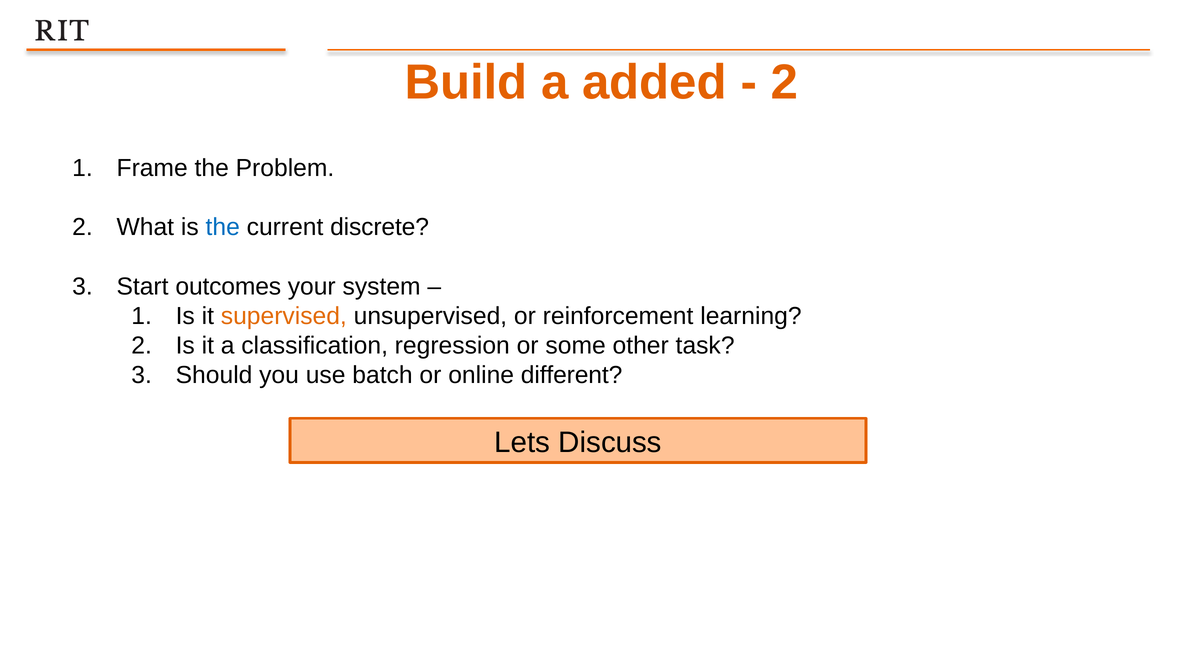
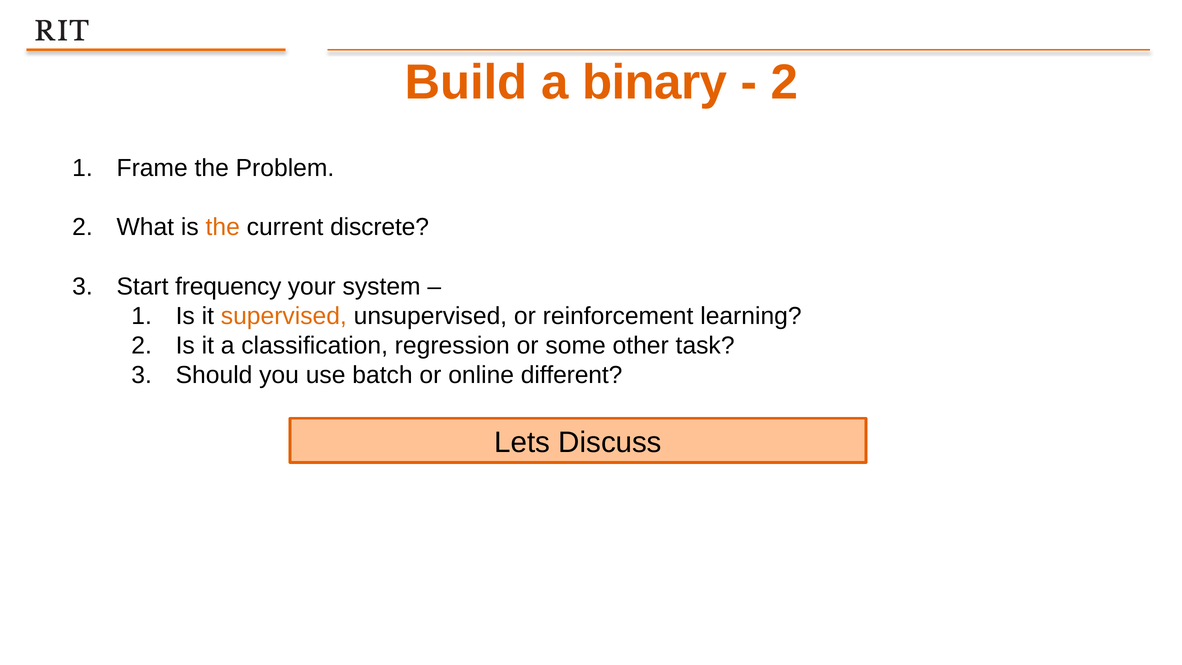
added: added -> binary (655, 82)
the colour: blue -> orange (223, 227)
outcomes: outcomes -> frequency (228, 286)
